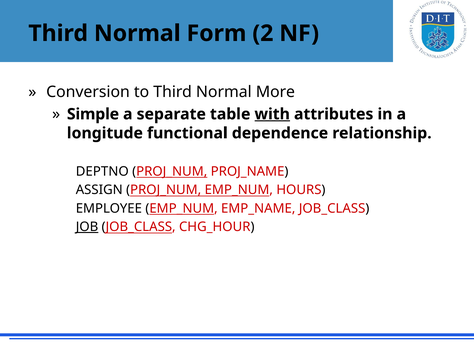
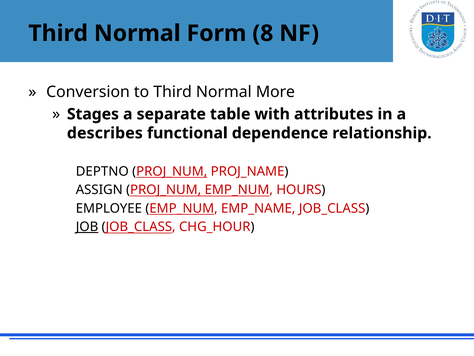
2: 2 -> 8 (263, 33)
Simple: Simple -> Stages (93, 114)
with underline: present -> none (272, 114)
longitude: longitude -> describes (105, 133)
